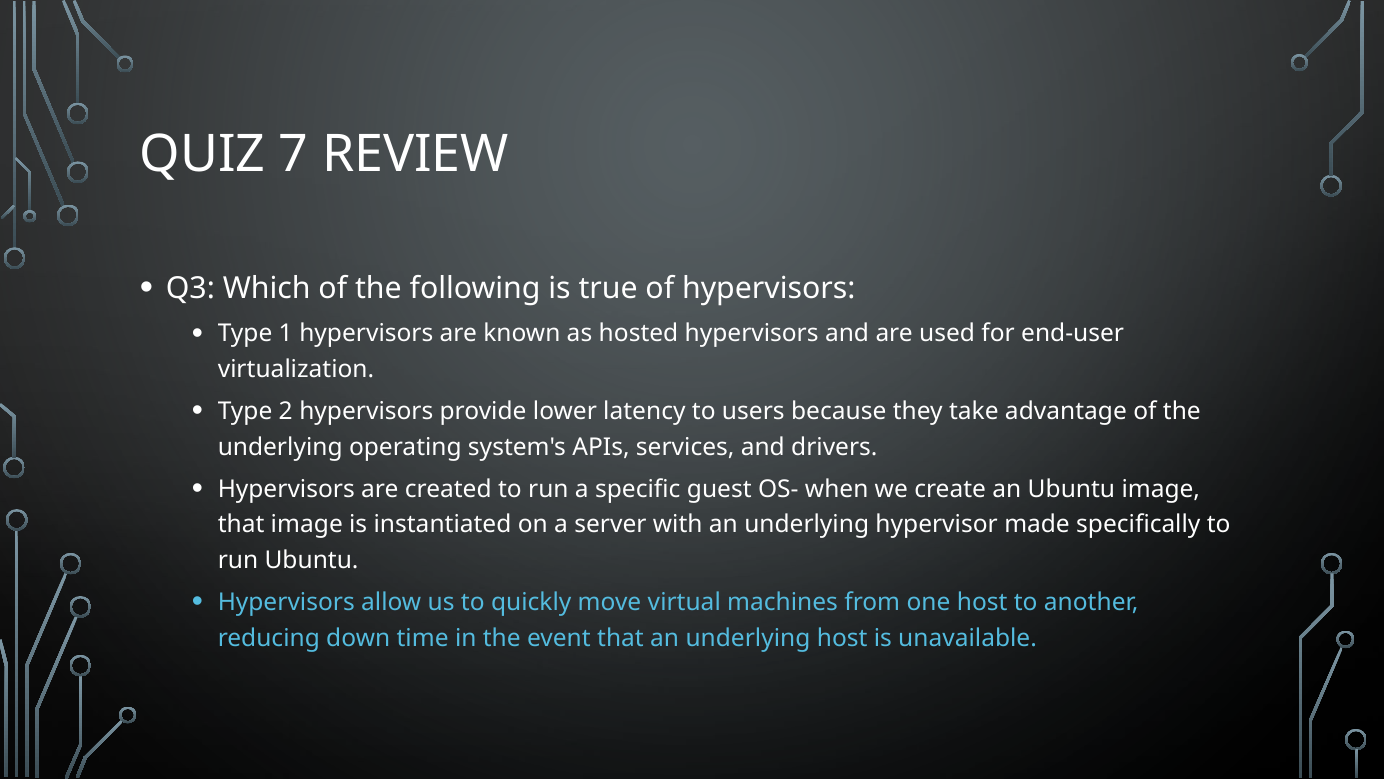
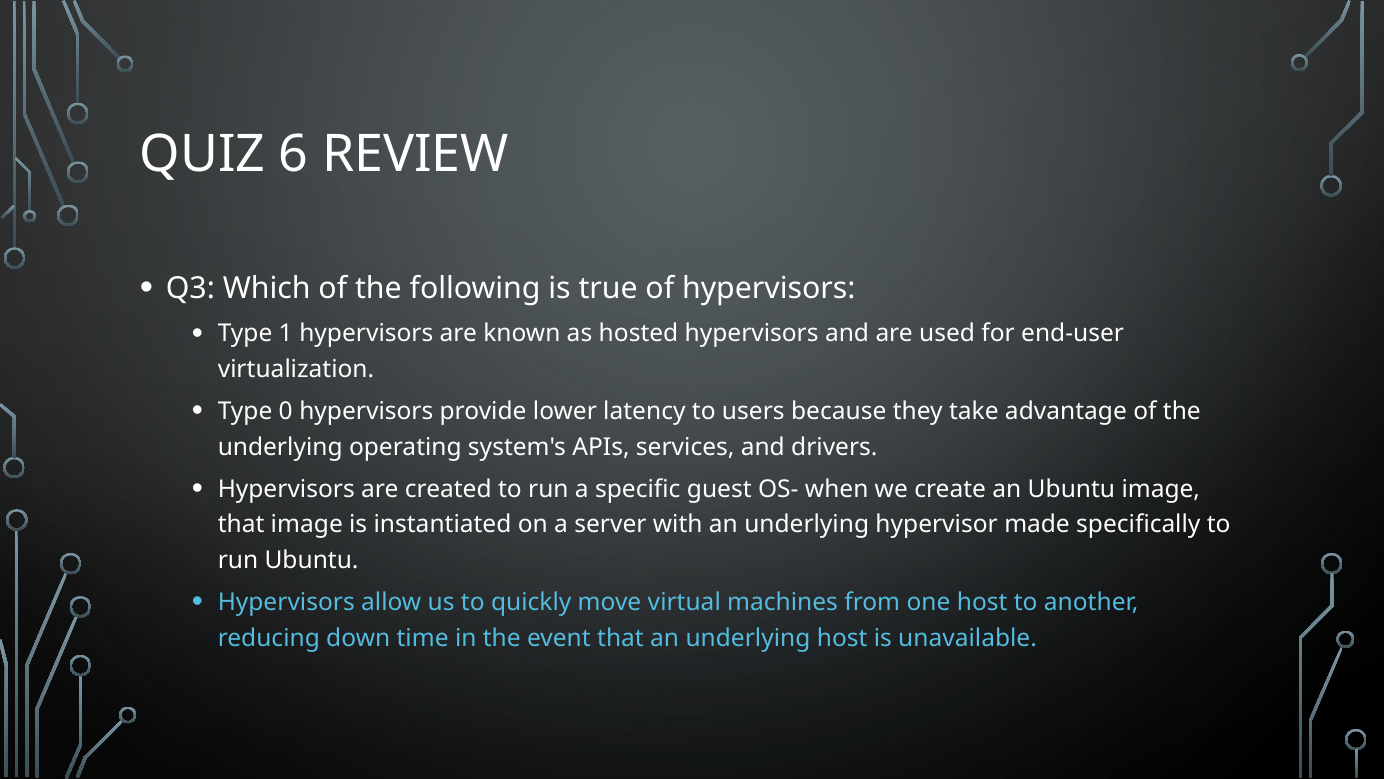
7: 7 -> 6 (294, 154)
2: 2 -> 0 (286, 411)
